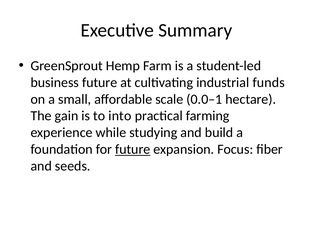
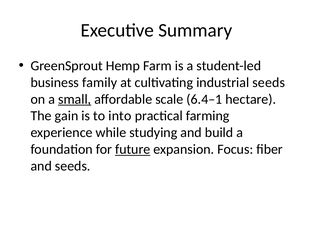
business future: future -> family (100, 82)
industrial funds: funds -> seeds (269, 82)
small underline: none -> present (75, 99)
0.0–1: 0.0–1 -> 6.4–1 (204, 99)
